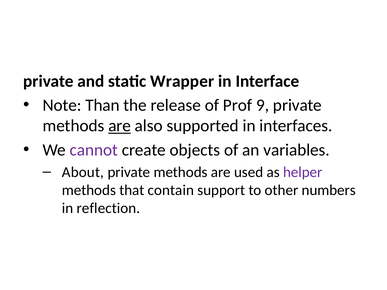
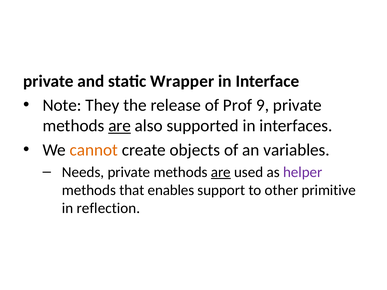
Than: Than -> They (102, 105)
cannot colour: purple -> orange (94, 150)
About: About -> Needs (83, 172)
are underline: none -> present (221, 172)
contain: contain -> enables (171, 190)
numbers: numbers -> primitive (329, 190)
